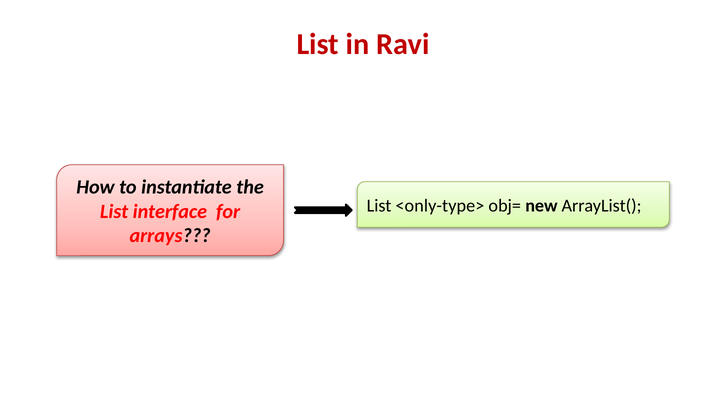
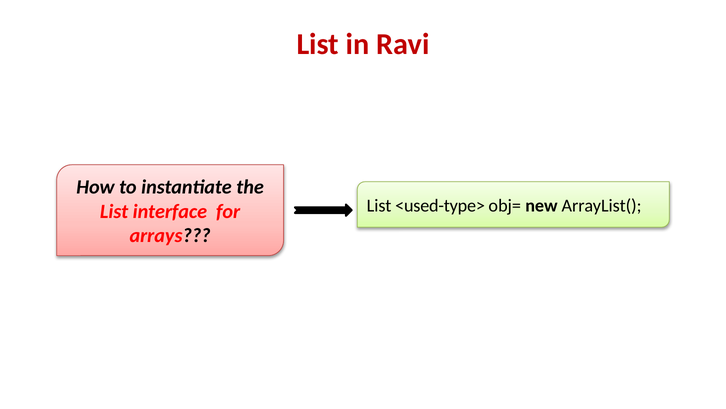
<only-type>: <only-type> -> <used-type> (440, 205)
